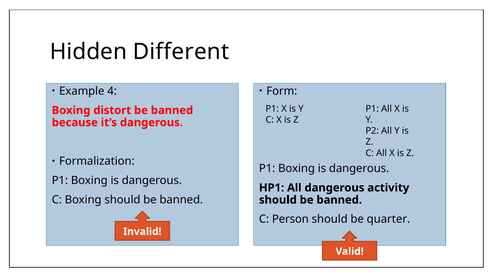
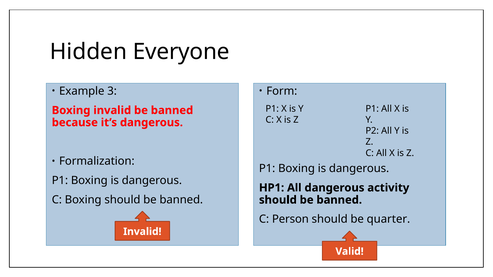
Different: Different -> Everyone (181, 52)
4: 4 -> 3 (112, 91)
Boxing distort: distort -> invalid (112, 110)
